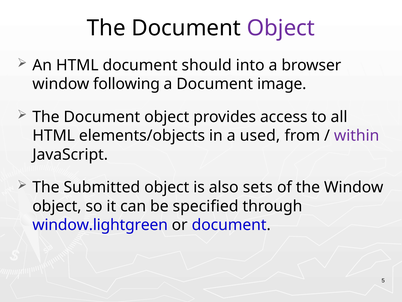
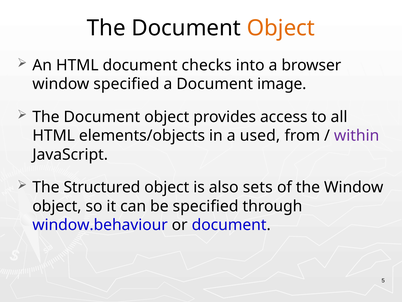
Object colour: purple -> orange (281, 28)
should: should -> checks (207, 65)
window following: following -> specified (126, 84)
Submitted: Submitted -> Structured (102, 187)
window.lightgreen: window.lightgreen -> window.behaviour (100, 225)
